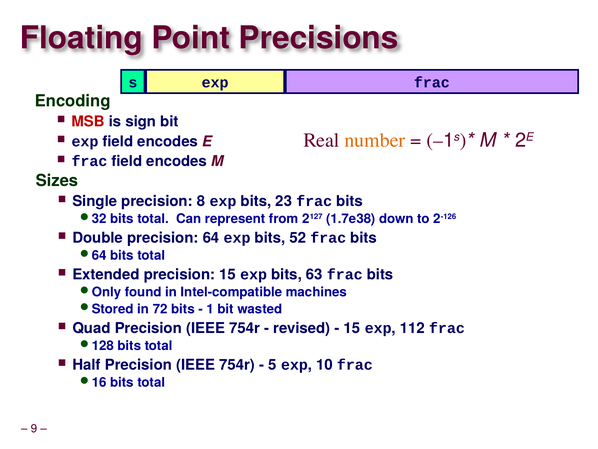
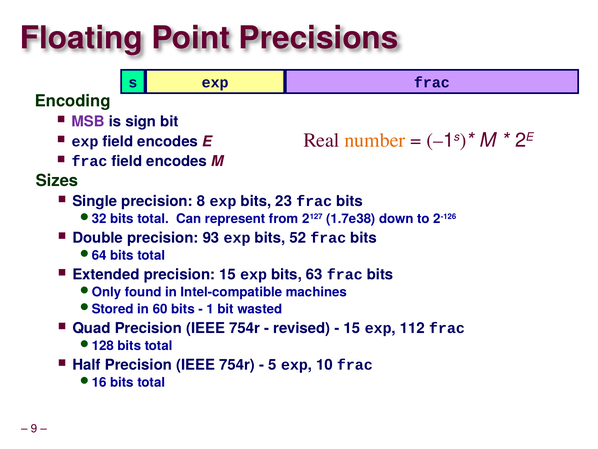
MSB colour: red -> purple (88, 121)
64: 64 -> 93 (211, 238)
72: 72 -> 60 (160, 309)
